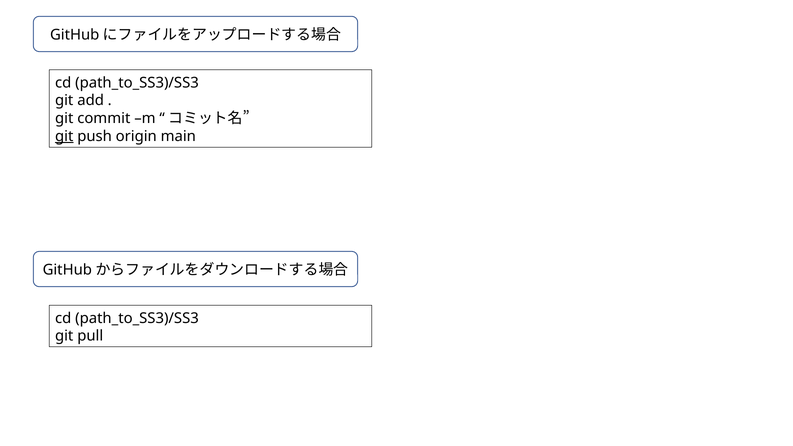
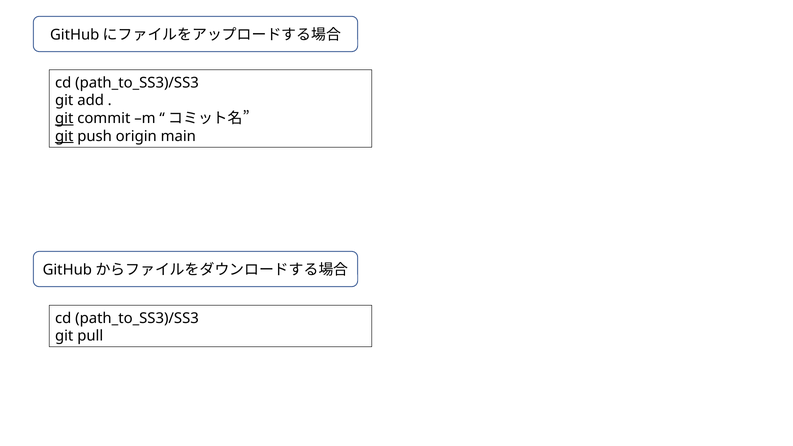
git underline: none -> present (64, 118)
